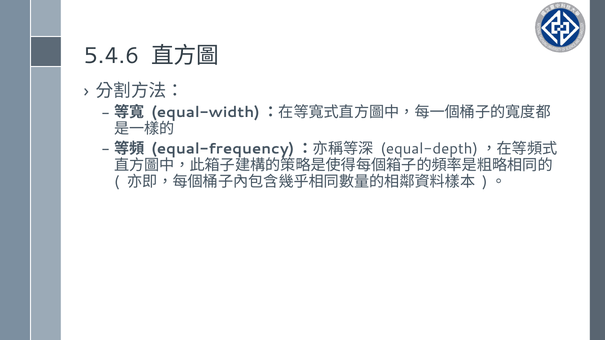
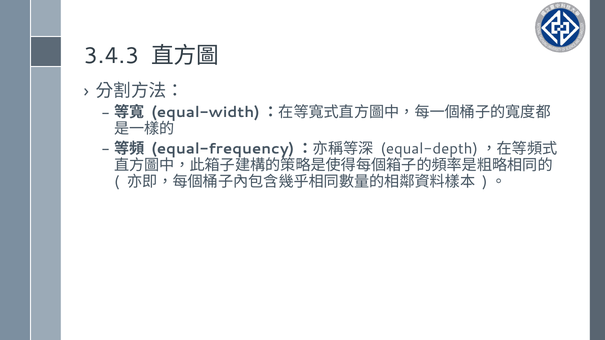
5.4.6: 5.4.6 -> 3.4.3 (111, 56)
